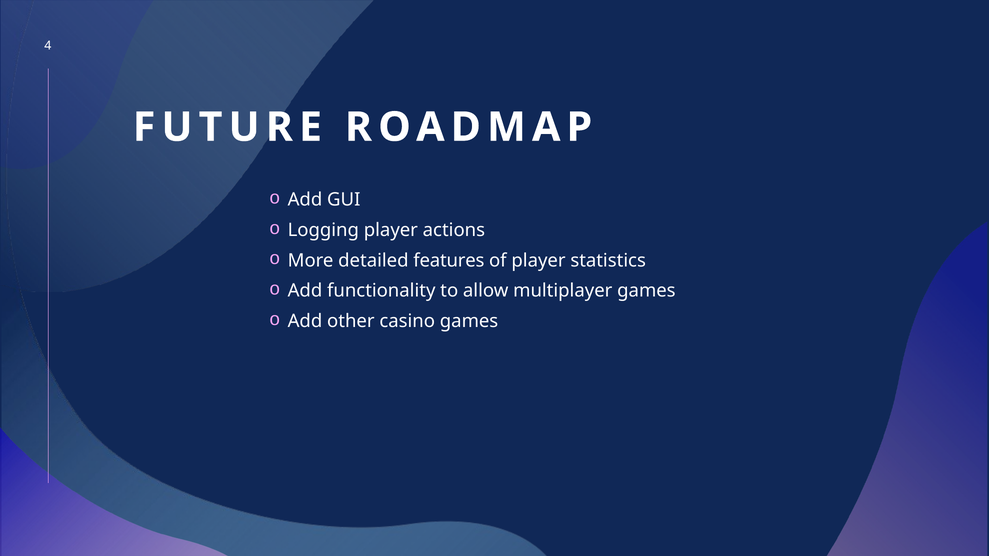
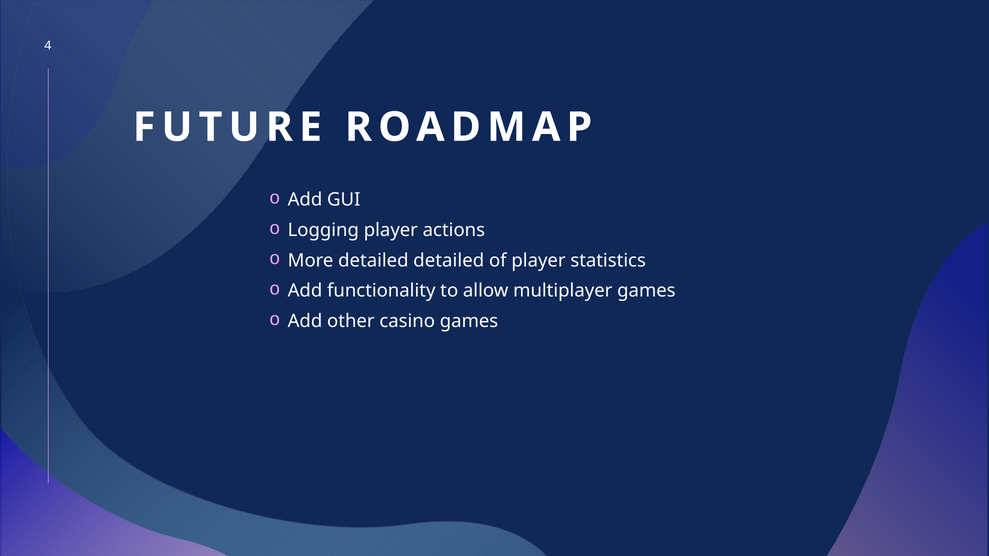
detailed features: features -> detailed (449, 261)
